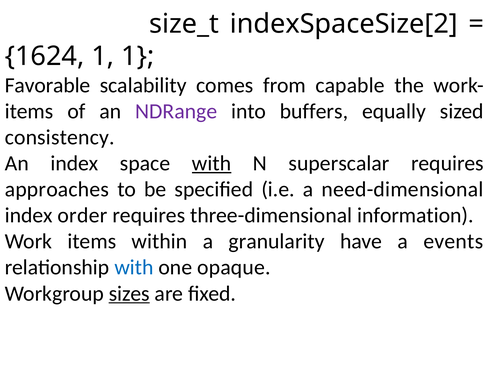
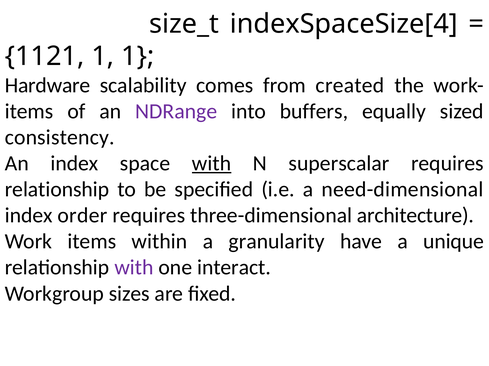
indexSpaceSize[2: indexSpaceSize[2 -> indexSpaceSize[4 (344, 24)
1624: 1624 -> 1121 (45, 56)
Favorable: Favorable -> Hardware (48, 85)
capable: capable -> created (350, 85)
approaches: approaches -> relationship (57, 190)
information: information -> architecture (415, 216)
events: events -> unique (454, 242)
with colour: blue -> purple (134, 268)
opaque: opaque -> interact (234, 268)
sizes underline: present -> none (129, 294)
